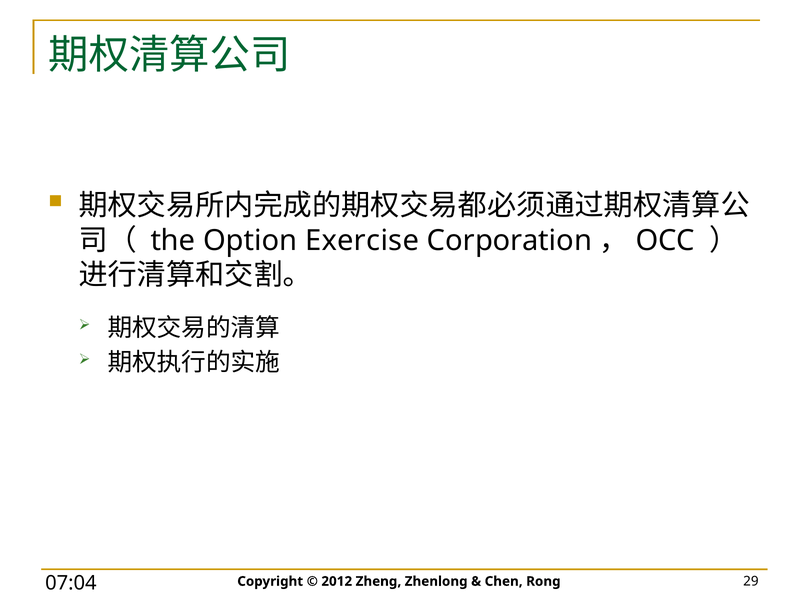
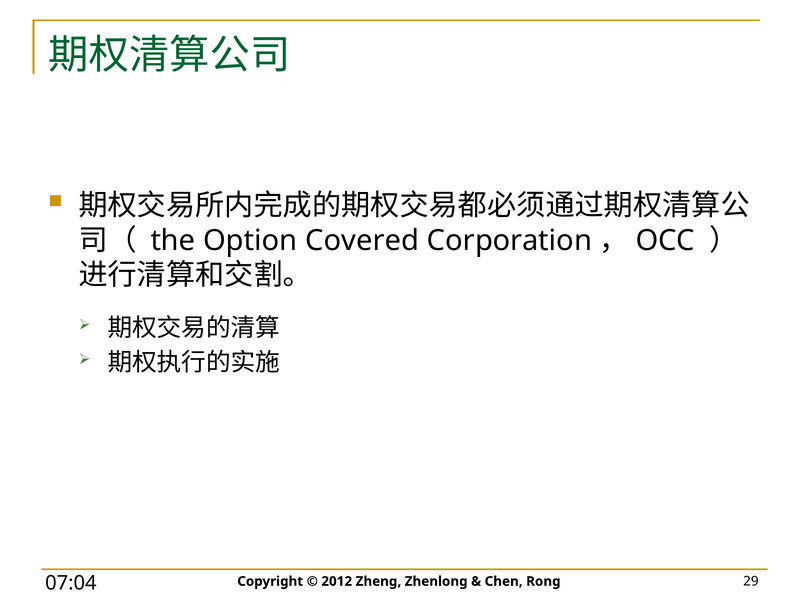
Exercise: Exercise -> Covered (362, 240)
